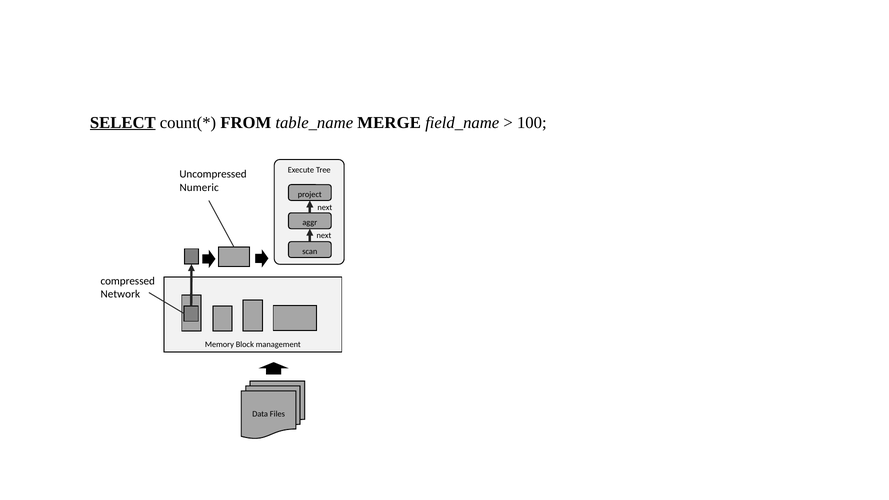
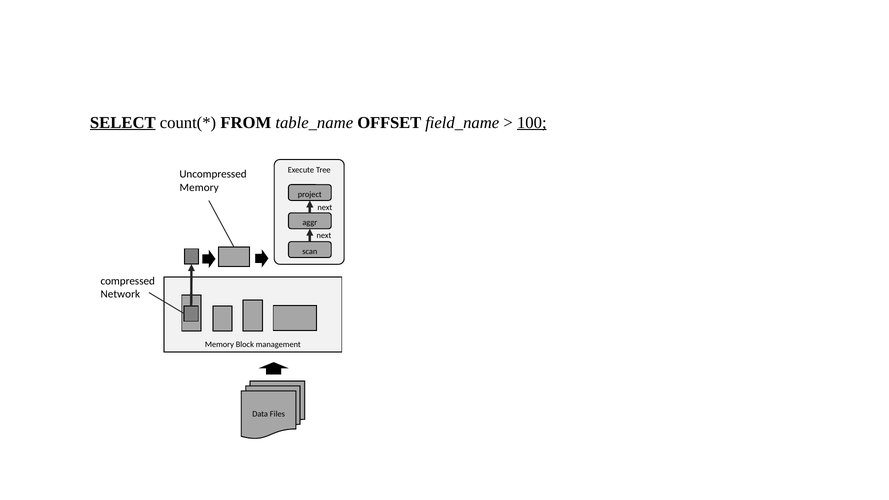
MERGE: MERGE -> OFFSET (389, 123)
100 underline: none -> present (532, 123)
Numeric: Numeric -> Memory (199, 188)
